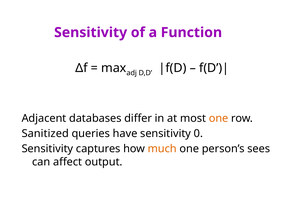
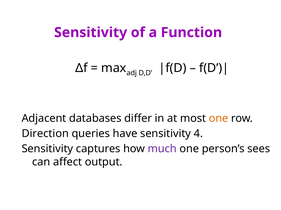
Sanitized: Sanitized -> Direction (45, 134)
0: 0 -> 4 (198, 134)
much colour: orange -> purple (162, 149)
